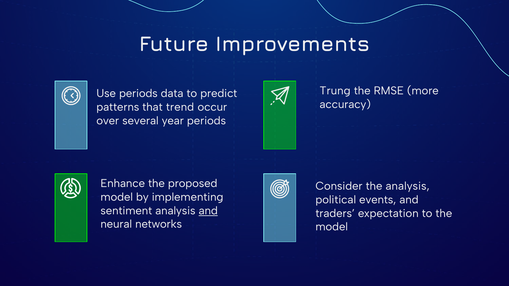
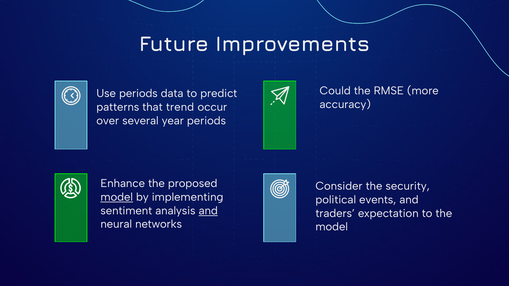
Trung: Trung -> Could (335, 91)
the analysis: analysis -> security (408, 186)
model underline: none -> present (117, 197)
